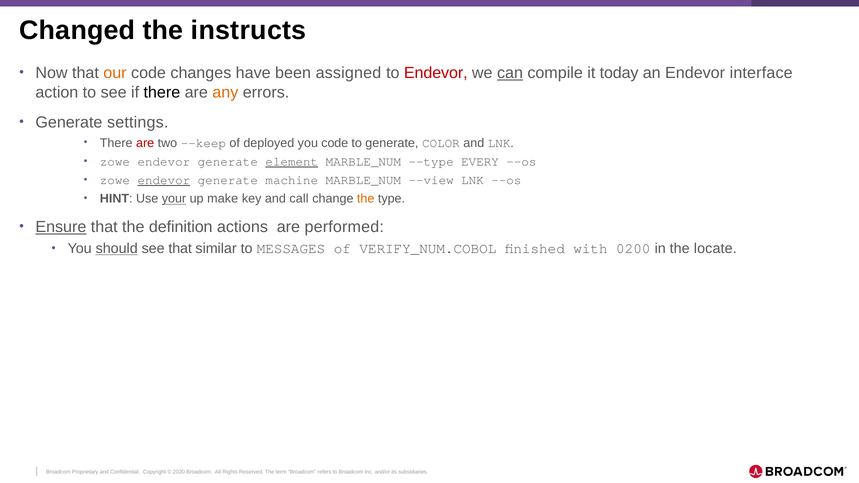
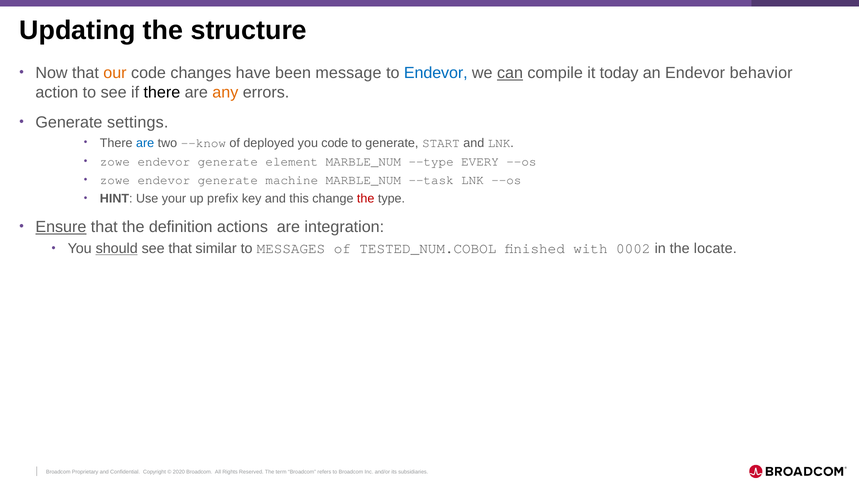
Changed: Changed -> Updating (77, 30)
instructs: instructs -> structure (249, 30)
assigned: assigned -> message (348, 73)
Endevor colour: red -> blue (436, 73)
interface: interface -> behavior (761, 73)
are colour: red -> blue (145, 143)
--keep: --keep -> --know (203, 143)
COLOR: COLOR -> START (441, 143)
element underline: present -> none (292, 162)
endevor underline: present -> none (164, 180)
--view: --view -> --task (431, 180)
your underline: present -> none (174, 199)
make: make -> prefix (223, 199)
call: call -> this (299, 199)
the colour: orange -> red (366, 199)
performed: performed -> integration (344, 227)
VERIFY_NUM.COBOL: VERIFY_NUM.COBOL -> TESTED_NUM.COBOL (428, 249)
0200: 0200 -> 0002 (633, 249)
